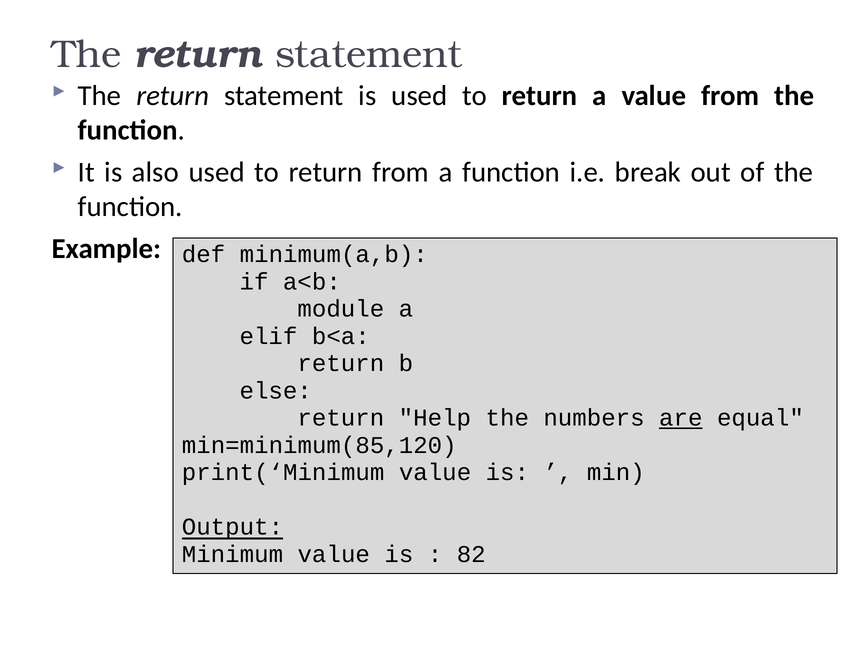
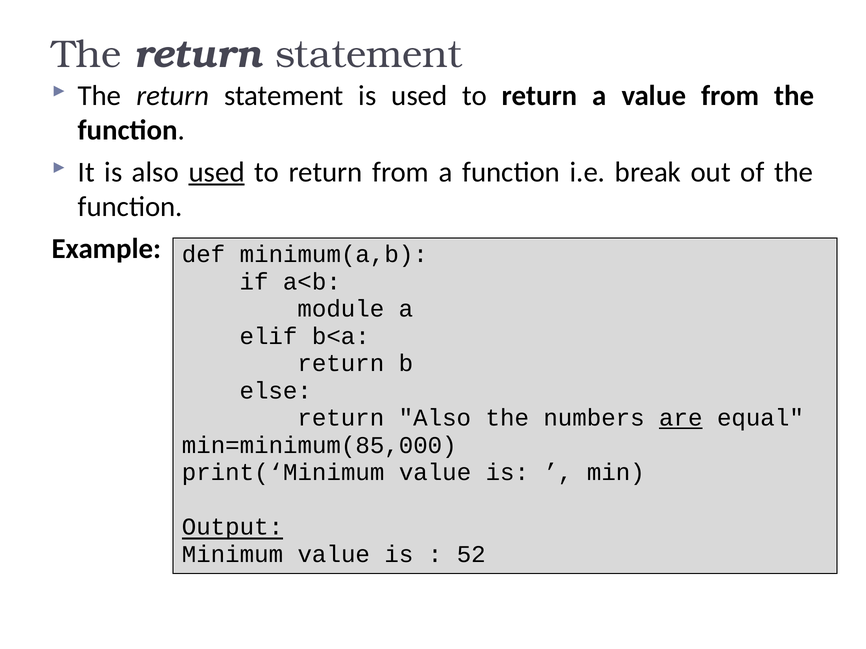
used underline: none -> present (217, 172)
return Help: Help -> Also (435, 418)
min=minimum(85,120: min=minimum(85,120 -> min=minimum(85,000 (319, 446)
82: 82 -> 52 (471, 555)
